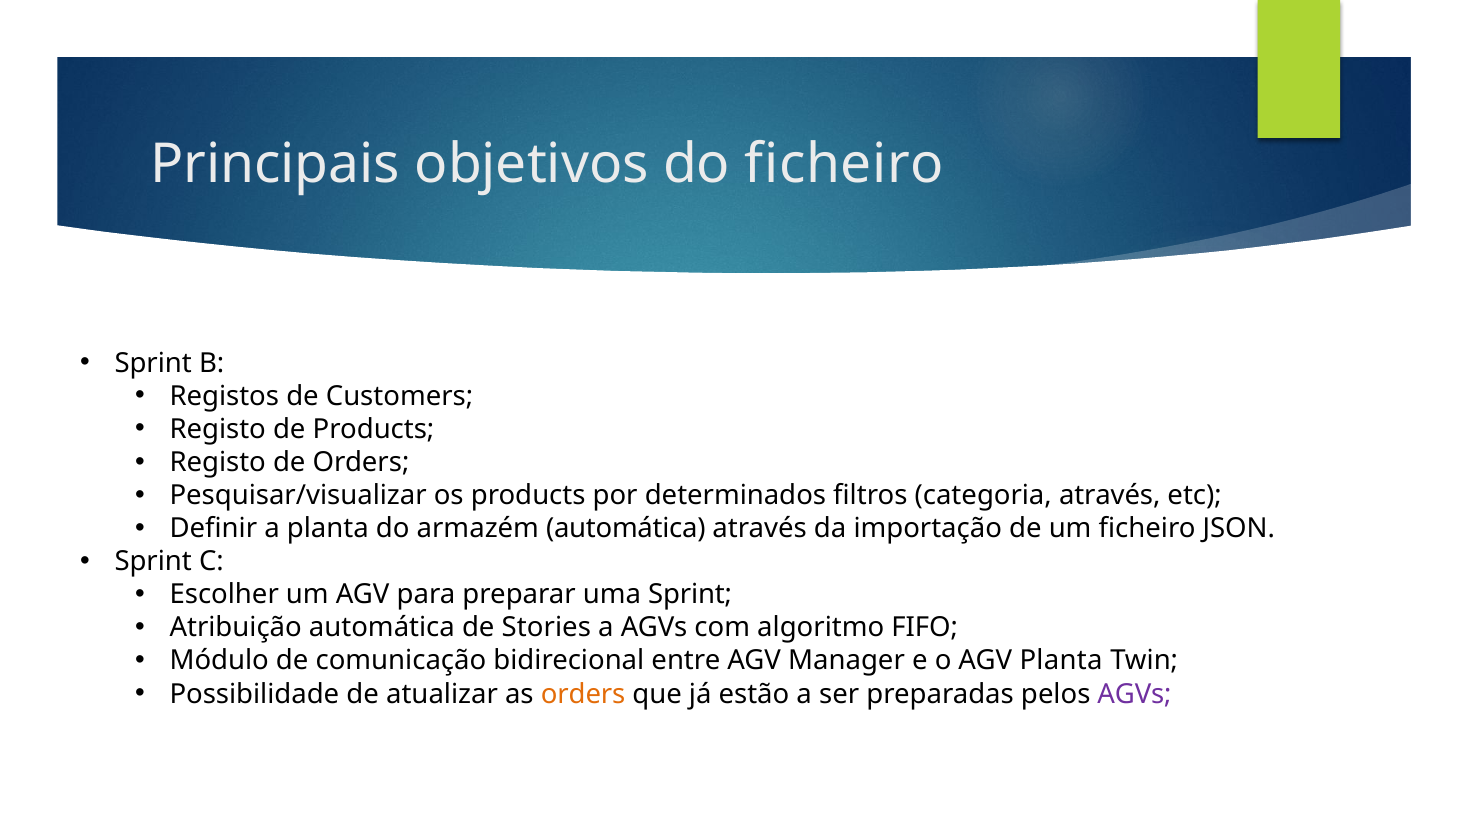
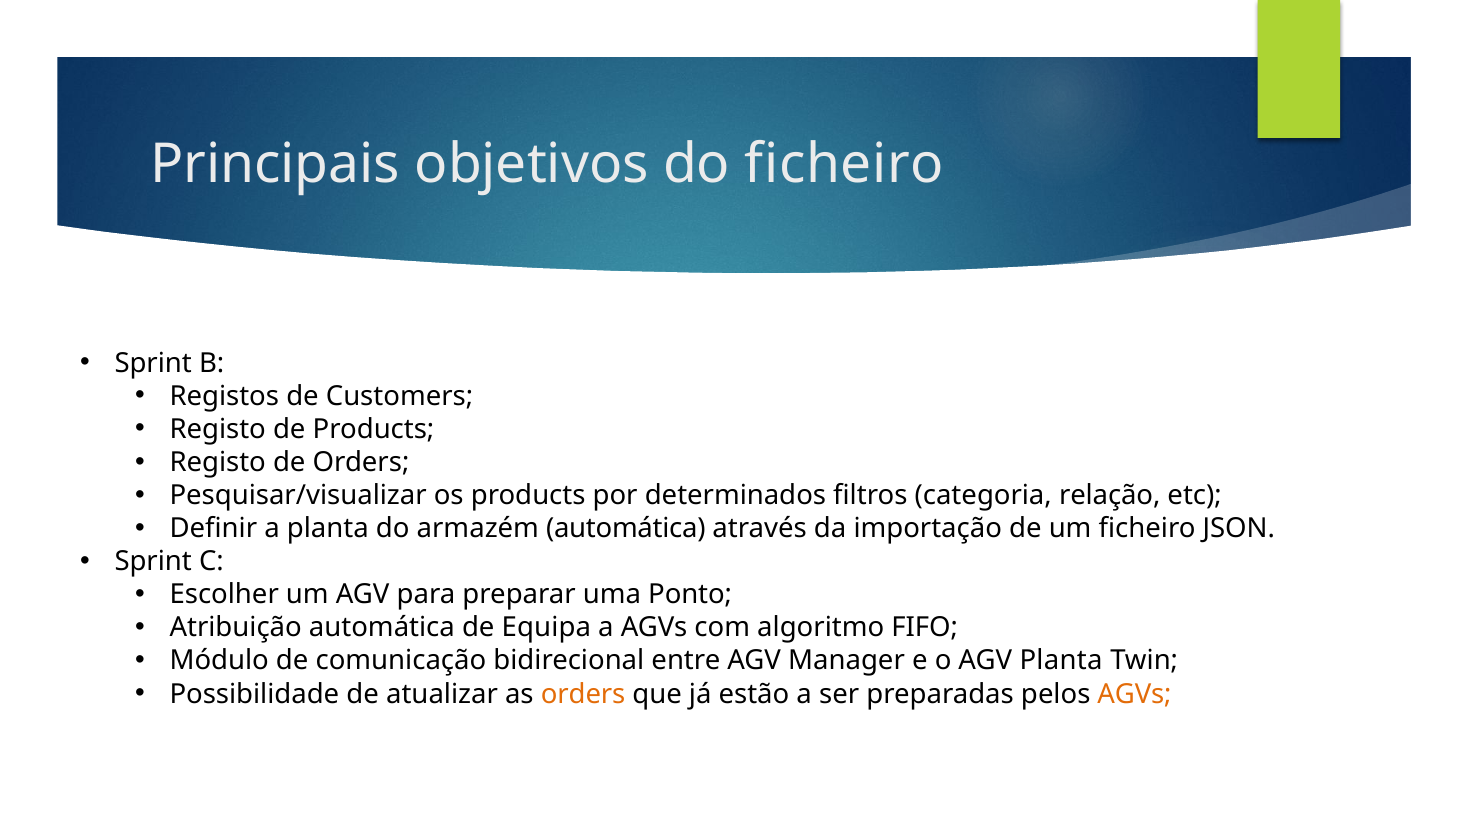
categoria através: através -> relação (1110, 495)
uma Sprint: Sprint -> Ponto (690, 594)
Stories: Stories -> Equipa (546, 627)
AGVs colour: purple -> orange (1135, 693)
